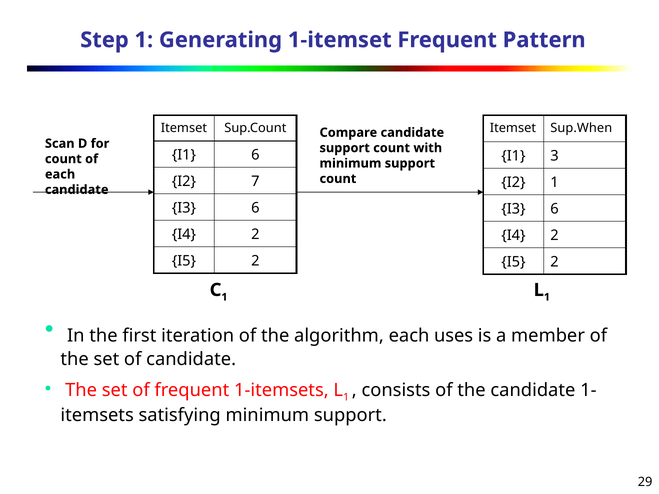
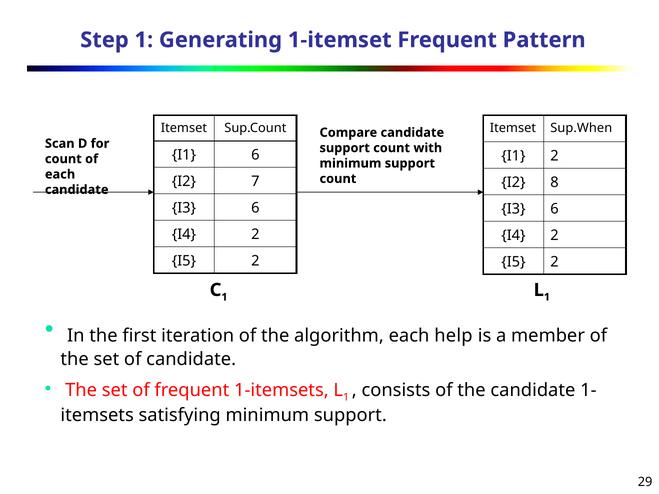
I1 3: 3 -> 2 (554, 156)
I2 1: 1 -> 8 (554, 182)
uses: uses -> help (453, 336)
